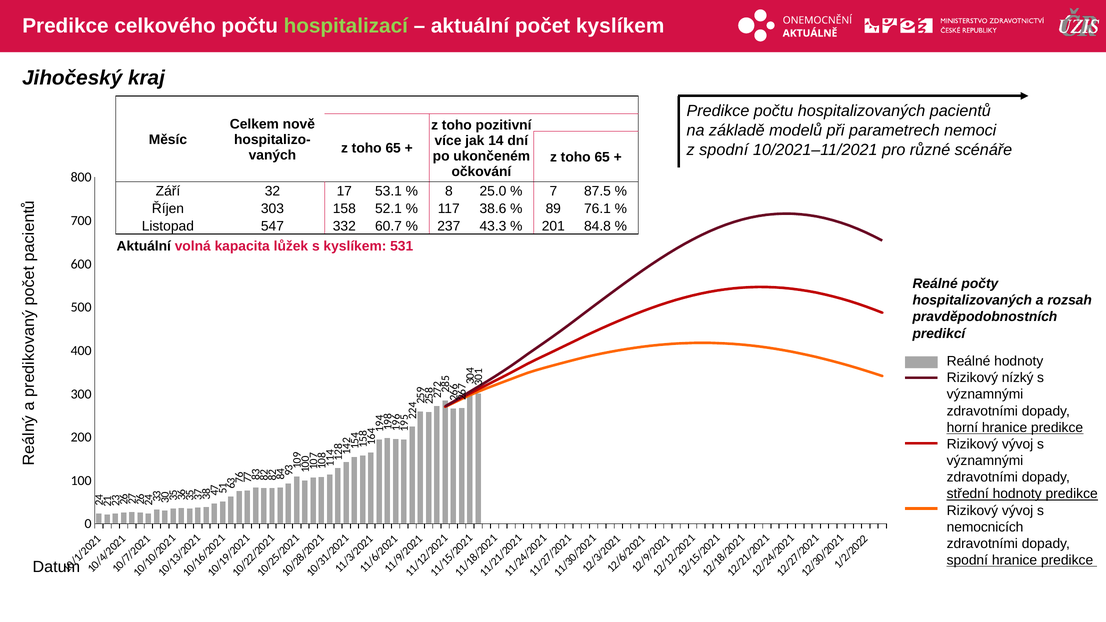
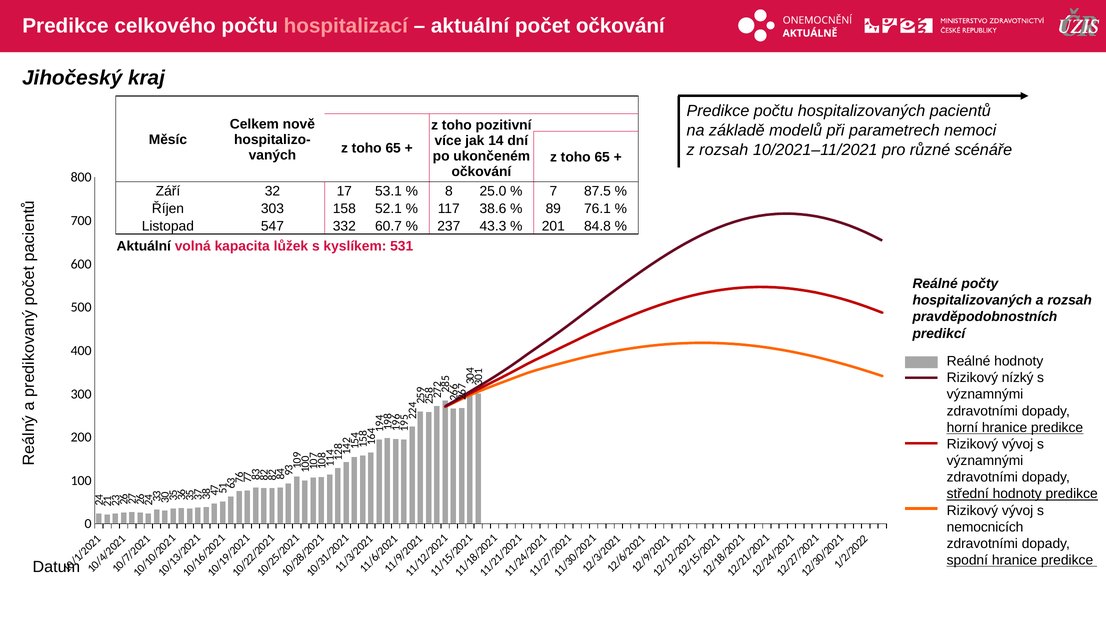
hospitalizací colour: light green -> pink (346, 26)
počet kyslíkem: kyslíkem -> očkování (620, 26)
z spodní: spodní -> rozsah (724, 150)
